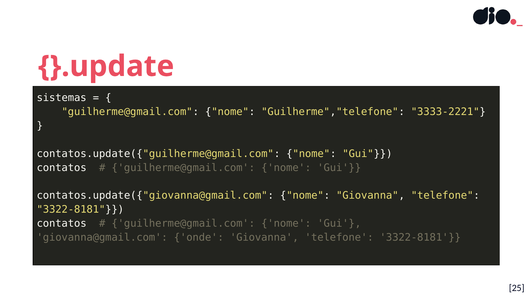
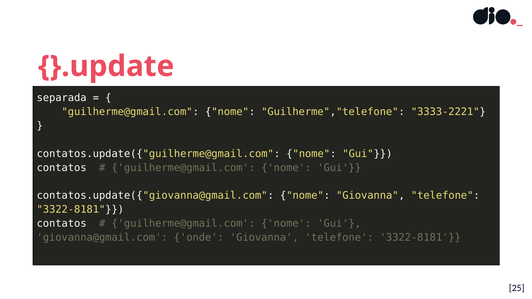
sistemas: sistemas -> separada (62, 98)
